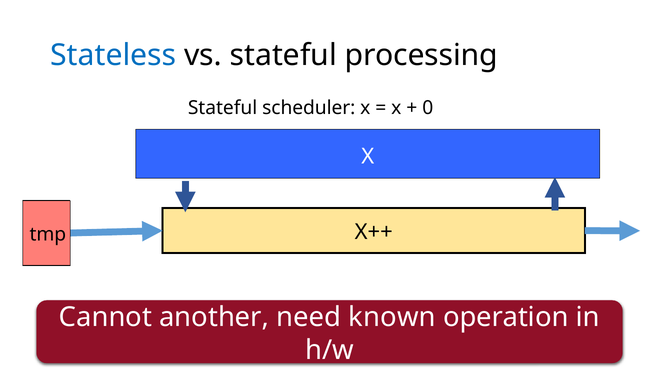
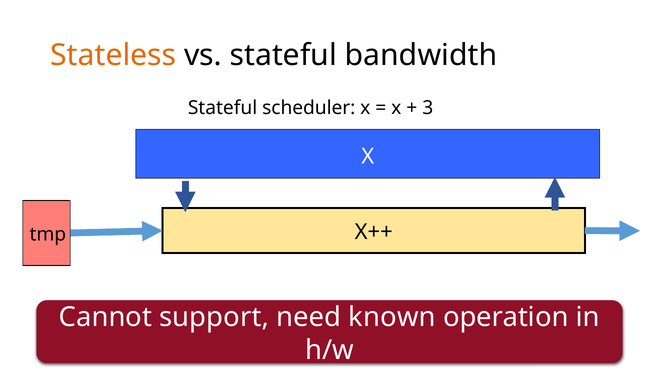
Stateless colour: blue -> orange (113, 55)
processing: processing -> bandwidth (421, 55)
0: 0 -> 3 (428, 108)
another: another -> support (214, 317)
